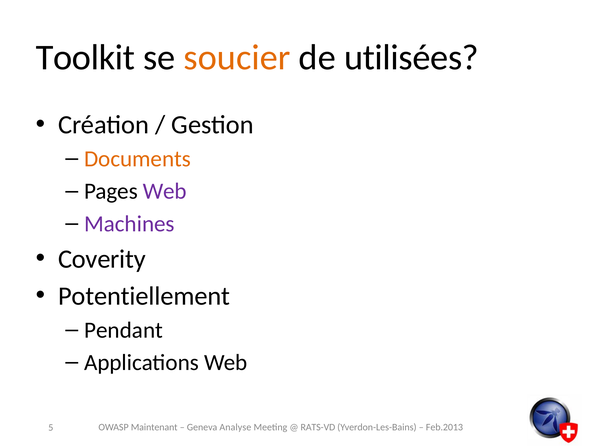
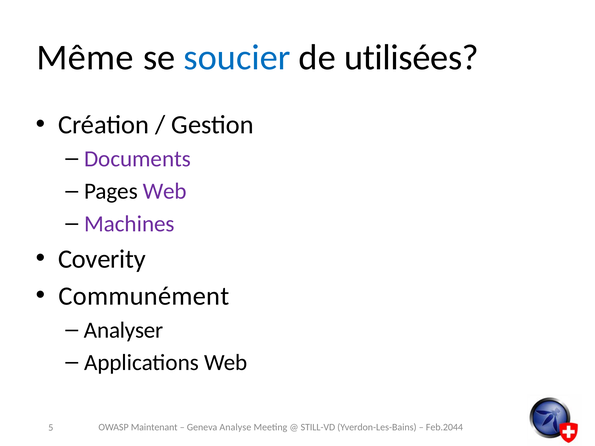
Toolkit: Toolkit -> Même (85, 58)
soucier colour: orange -> blue (237, 58)
Documents colour: orange -> purple (138, 159)
Potentiellement: Potentiellement -> Communément (144, 296)
Pendant: Pendant -> Analyser (124, 330)
RATS-VD: RATS-VD -> STILL-VD (318, 427)
Feb.2013: Feb.2013 -> Feb.2044 (444, 427)
